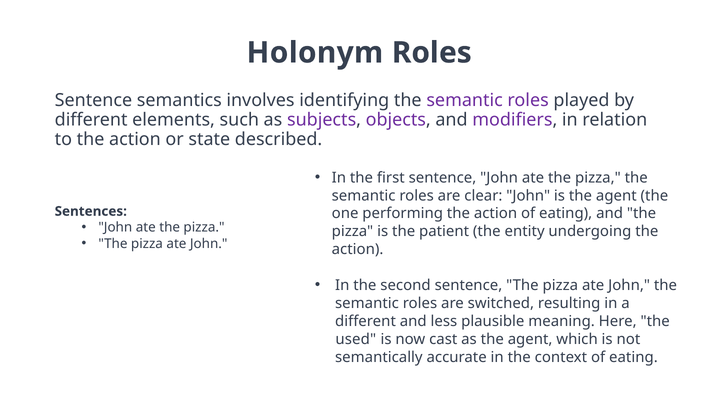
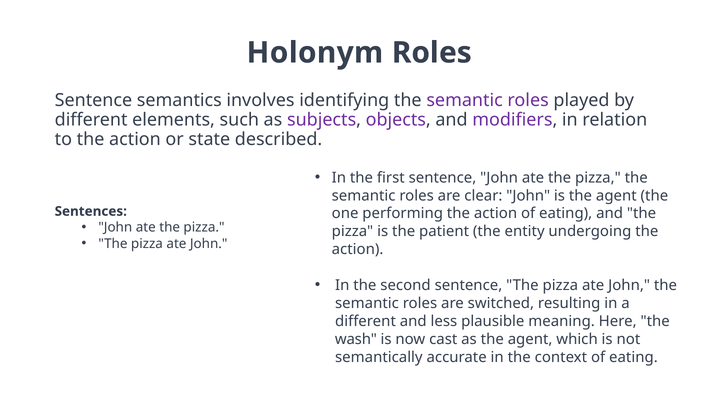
used: used -> wash (356, 339)
